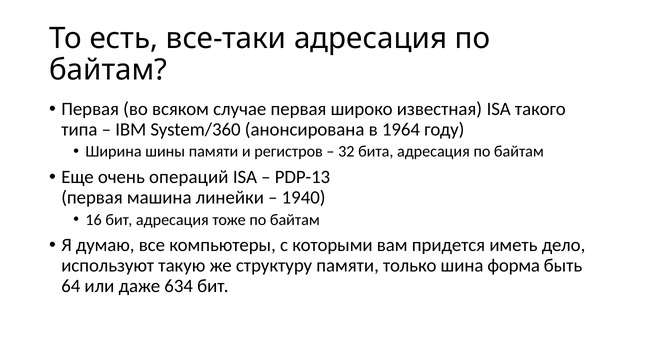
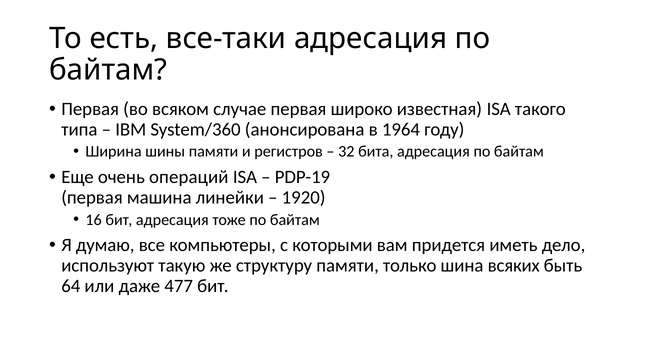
PDP-13: PDP-13 -> PDP-19 (302, 177)
1940: 1940 -> 1920 (304, 197)
форма: форма -> всяких (514, 265)
634: 634 -> 477 (179, 286)
